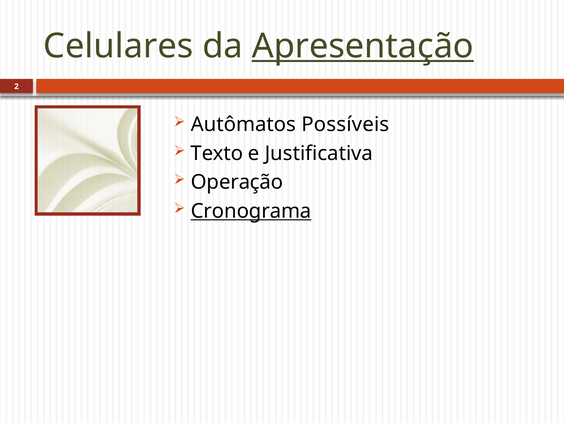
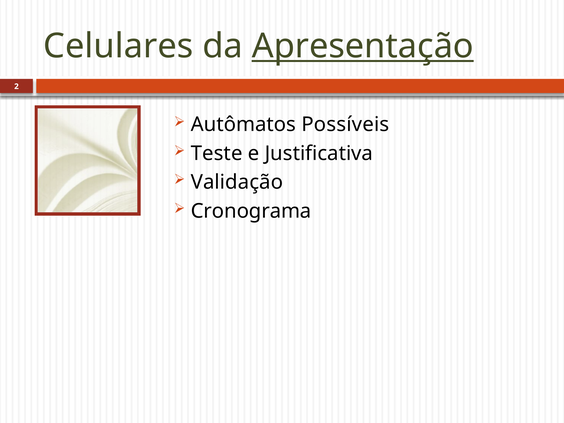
Texto: Texto -> Teste (217, 153)
Operação: Operação -> Validação (237, 182)
Cronograma underline: present -> none (251, 211)
